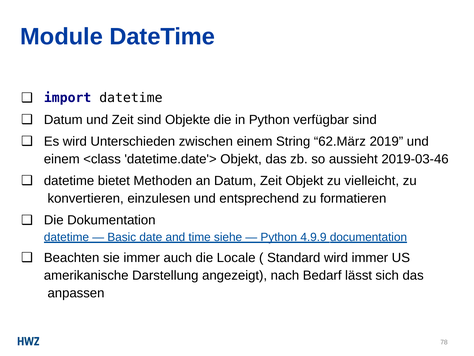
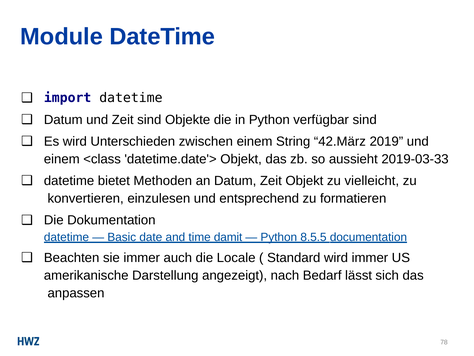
62.März: 62.März -> 42.März (340, 141)
2019-03-46: 2019-03-46 -> 2019-03-33 (415, 159)
siehe: siehe -> damit (228, 237)
4.9.9: 4.9.9 -> 8.5.5 (313, 237)
